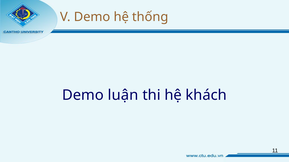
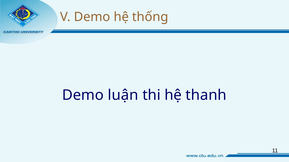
khách: khách -> thanh (206, 95)
